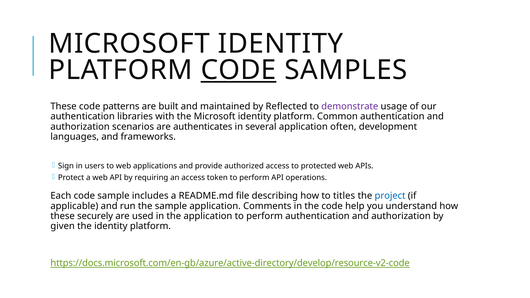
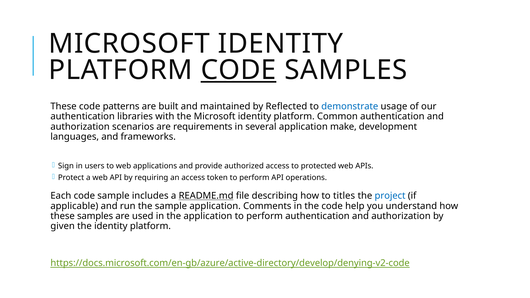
demonstrate colour: purple -> blue (350, 106)
authenticates: authenticates -> requirements (203, 127)
often: often -> make (343, 127)
README.md underline: none -> present (206, 196)
these securely: securely -> samples (95, 216)
https://docs.microsoft.com/en-gb/azure/active-directory/develop/resource-v2-code: https://docs.microsoft.com/en-gb/azure/active-directory/develop/resource-v2-code -> https://docs.microsoft.com/en-gb/azure/active-directory/develop/denying-v2-code (230, 263)
